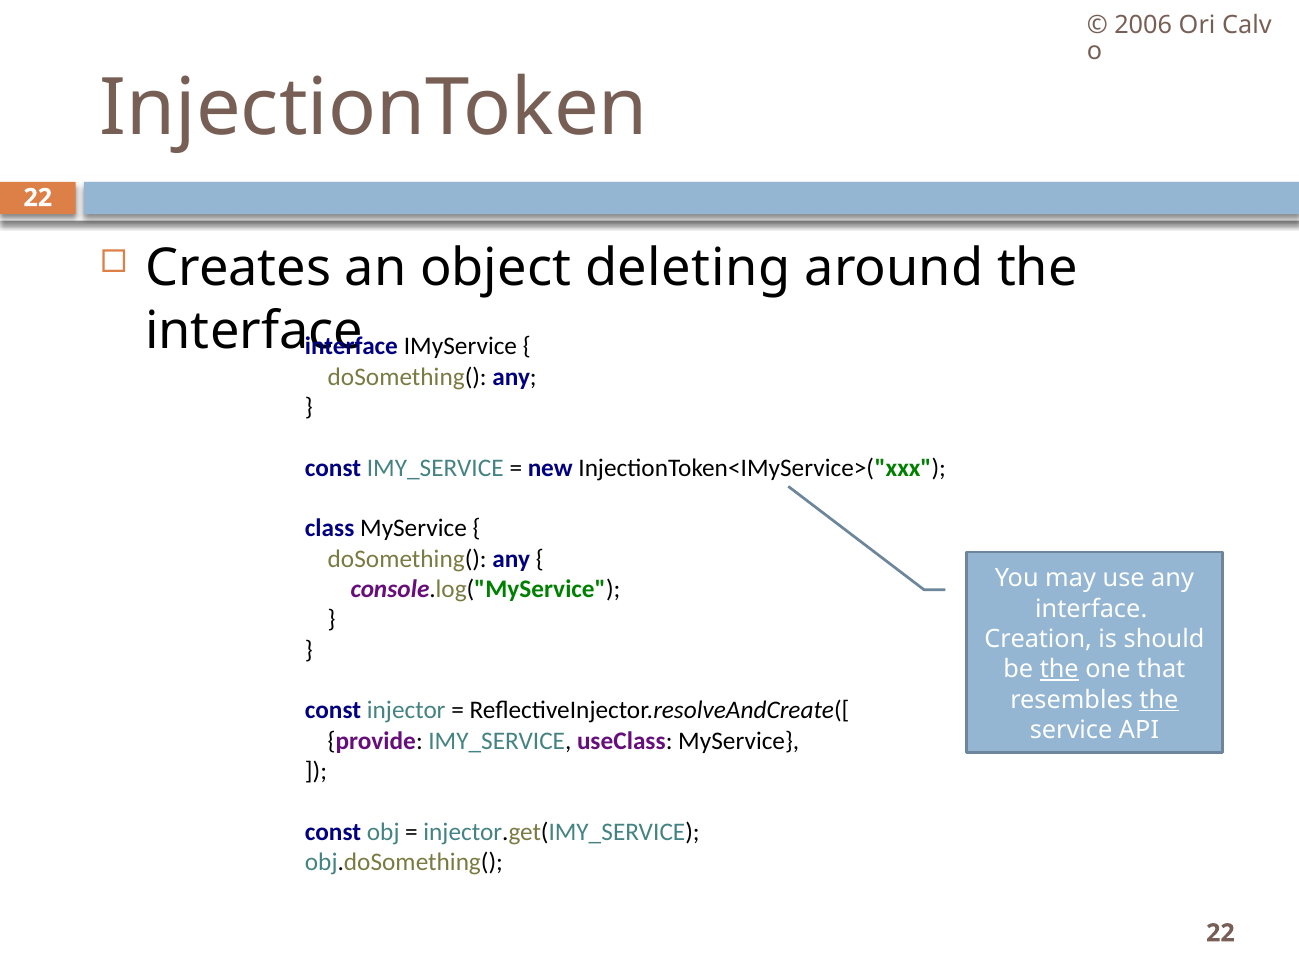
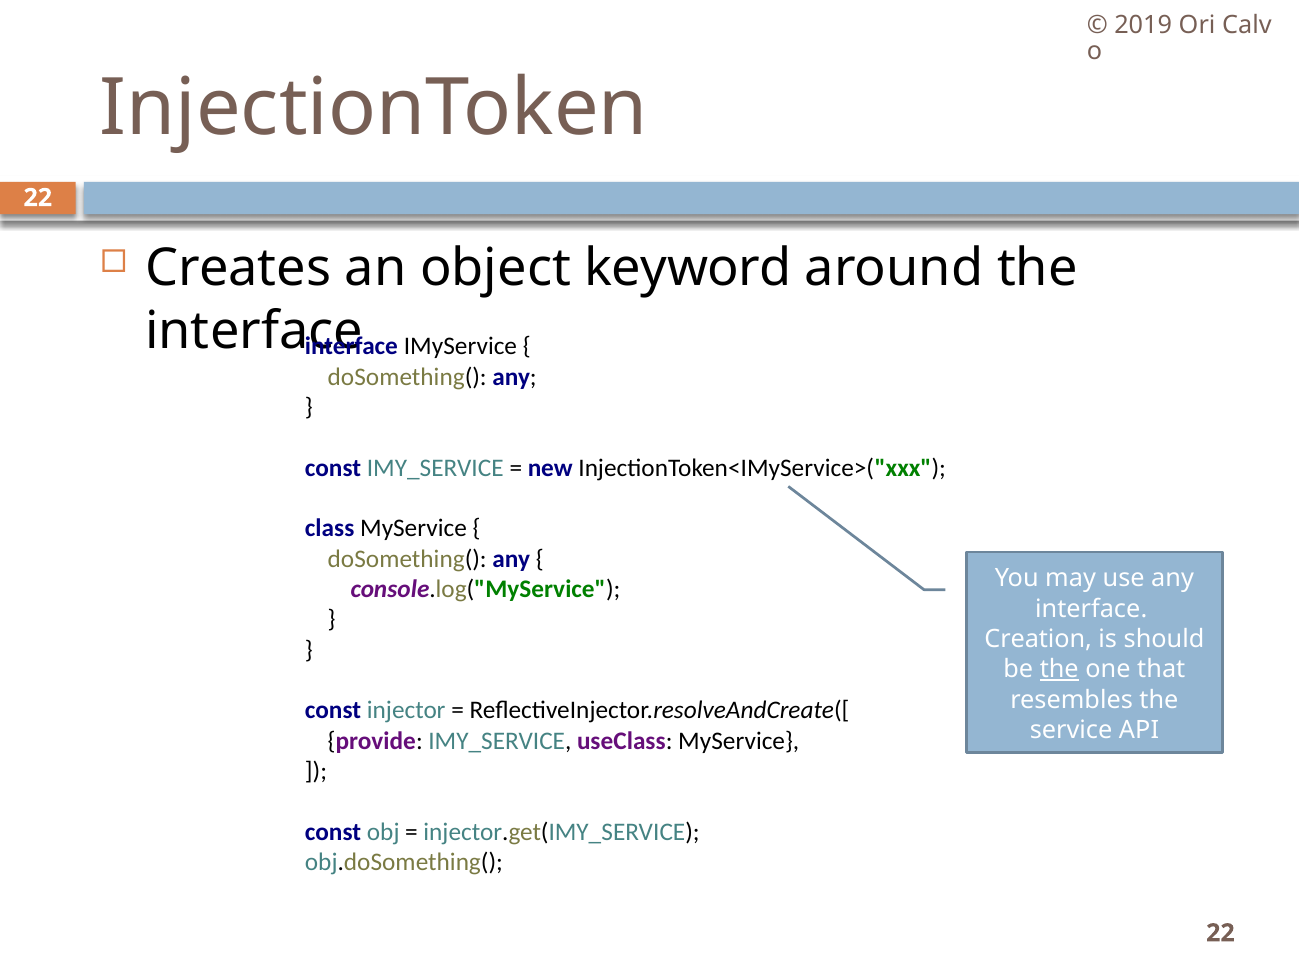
2006: 2006 -> 2019 (1143, 26)
deleting: deleting -> keyword (688, 269)
the underline: present -> none (1159, 700)
